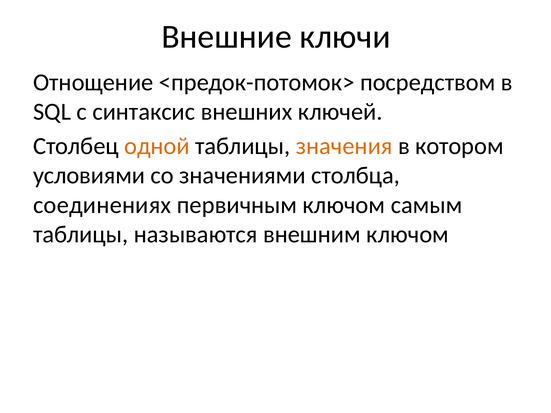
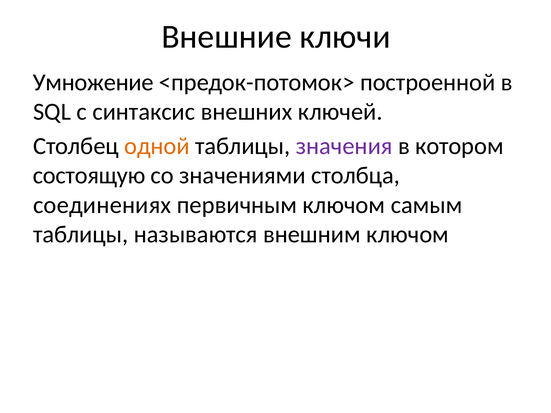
Отнощение: Отнощение -> Умножение (93, 83)
посредством: посредством -> построенной (428, 83)
значения colour: orange -> purple (344, 146)
условиями: условиями -> состоящую (89, 176)
